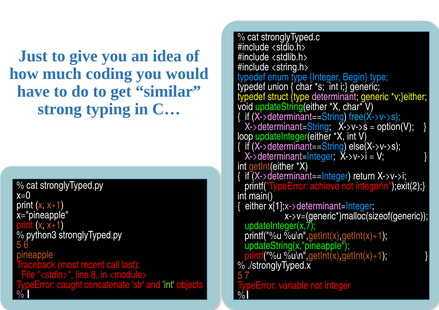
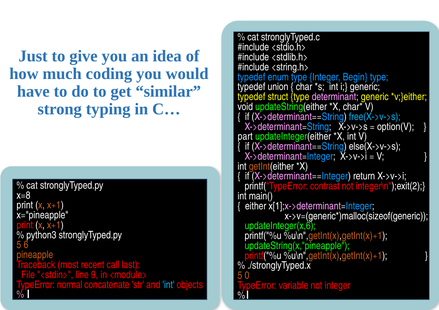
loop: loop -> part (245, 136)
achieve: achieve -> contrast (325, 186)
x=0: x=0 -> x=8 (23, 195)
updateInteger(x,7: updateInteger(x,7 -> updateInteger(x,6 (280, 225)
8: 8 -> 9 (95, 274)
7: 7 -> 0 (247, 275)
caught: caught -> normal (70, 284)
int colour: light green -> light blue (168, 284)
